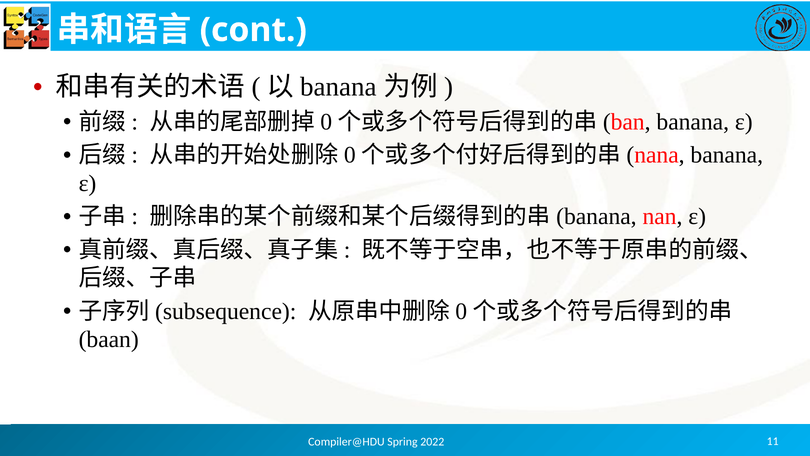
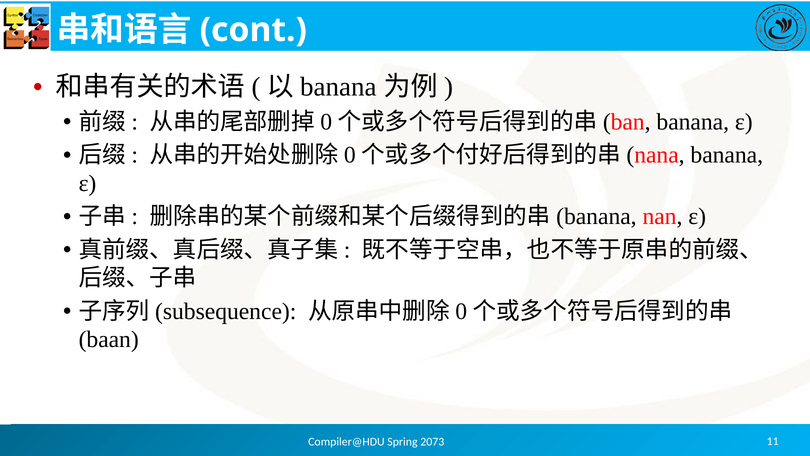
2022: 2022 -> 2073 (432, 441)
